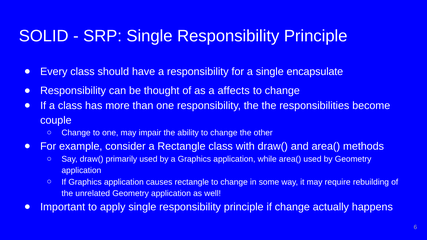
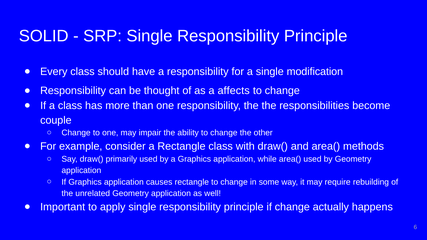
encapsulate: encapsulate -> modiﬁcation (315, 72)
